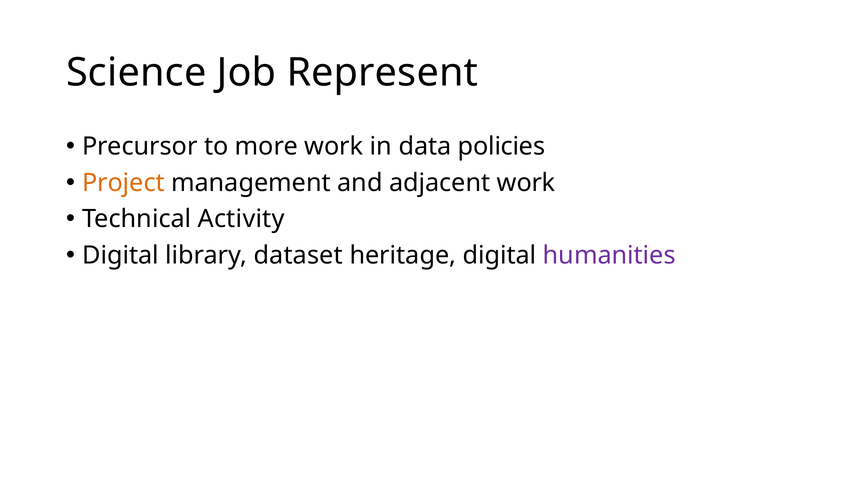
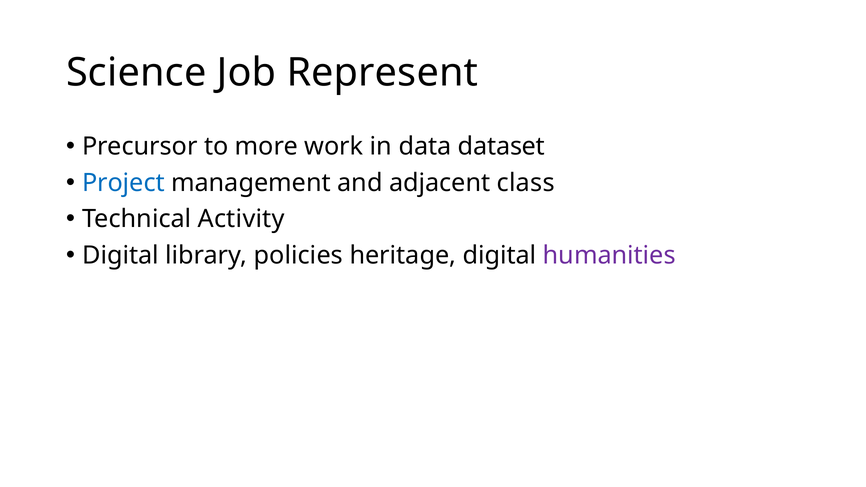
policies: policies -> dataset (502, 146)
Project colour: orange -> blue (123, 183)
adjacent work: work -> class (526, 183)
dataset: dataset -> policies (298, 255)
